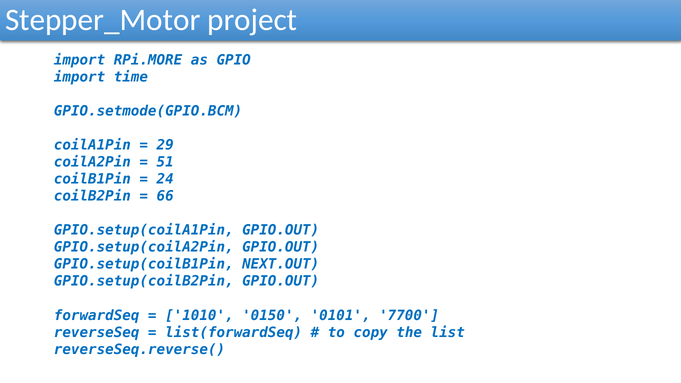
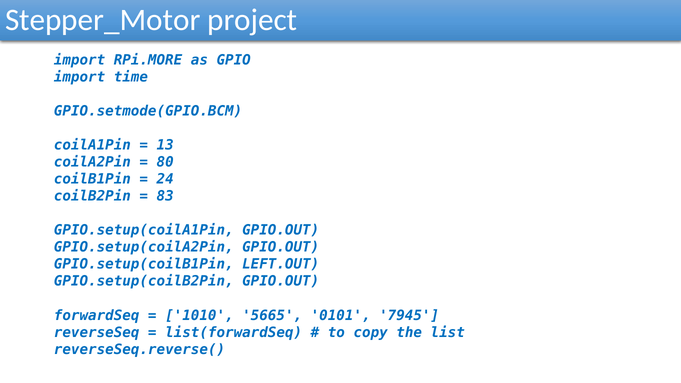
29: 29 -> 13 (165, 145)
51: 51 -> 80 (165, 162)
66: 66 -> 83 (165, 196)
NEXT.OUT: NEXT.OUT -> LEFT.OUT (281, 264)
0150: 0150 -> 5665 (272, 315)
7700: 7700 -> 7945 (409, 315)
